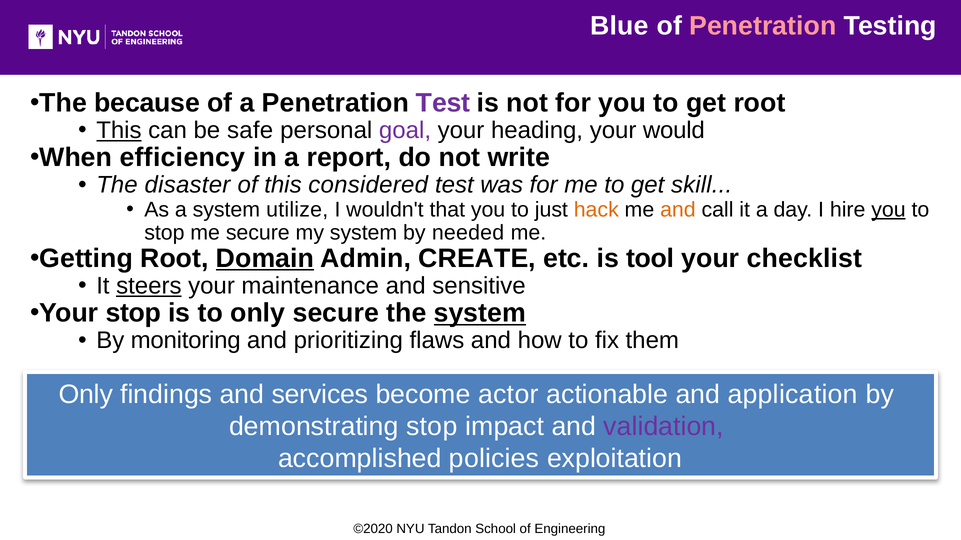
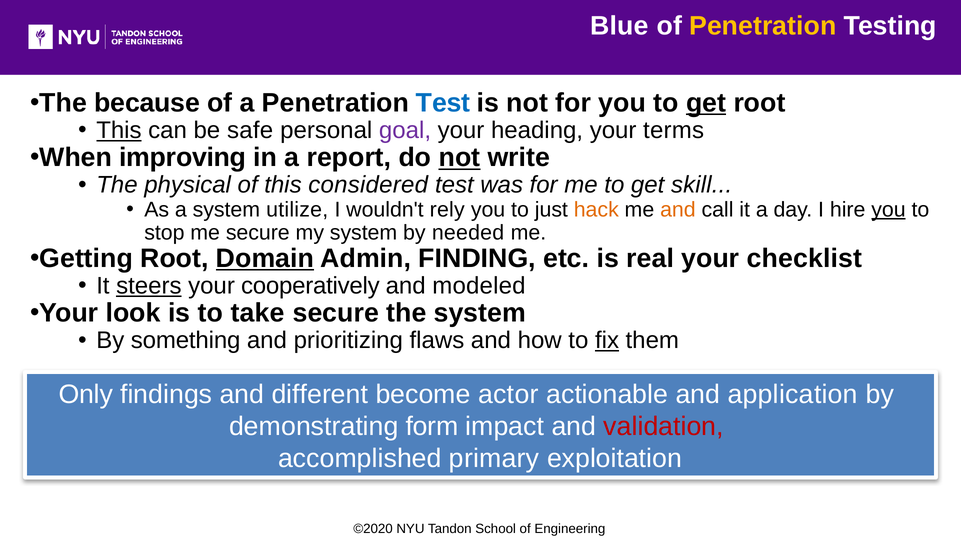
Penetration colour: pink -> yellow (763, 26)
Test colour: purple -> blue (443, 103)
get underline: none -> present (706, 103)
would: would -> terms (674, 130)
efficiency: efficiency -> improving (183, 158)
not underline: none -> present (460, 158)
disaster: disaster -> physical (188, 185)
that: that -> rely (447, 210)
CREATE: CREATE -> FINDING (477, 259)
tool: tool -> real (650, 259)
maintenance: maintenance -> cooperatively (310, 286)
sensitive: sensitive -> modeled (479, 286)
Your stop: stop -> look (133, 313)
to only: only -> take (258, 313)
system underline: present -> none (480, 313)
monitoring: monitoring -> something (186, 341)
fix underline: none -> present (607, 341)
services: services -> different (320, 395)
demonstrating stop: stop -> form (432, 427)
validation colour: purple -> red (664, 427)
policies: policies -> primary (494, 459)
